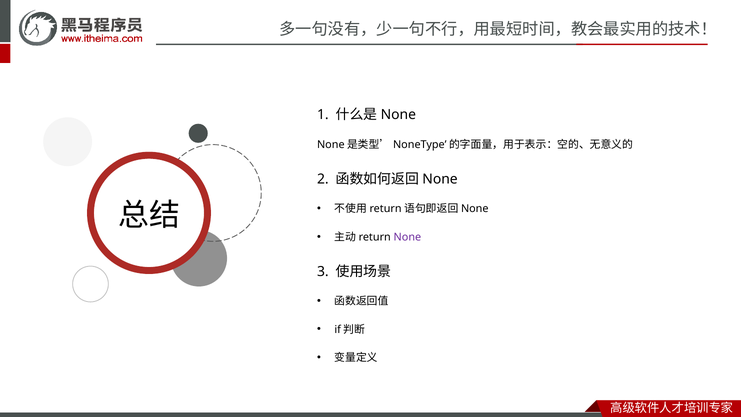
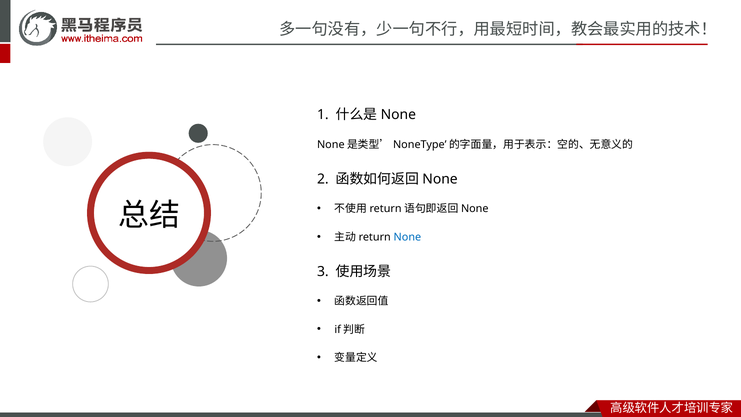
None colour: purple -> blue (407, 237)
